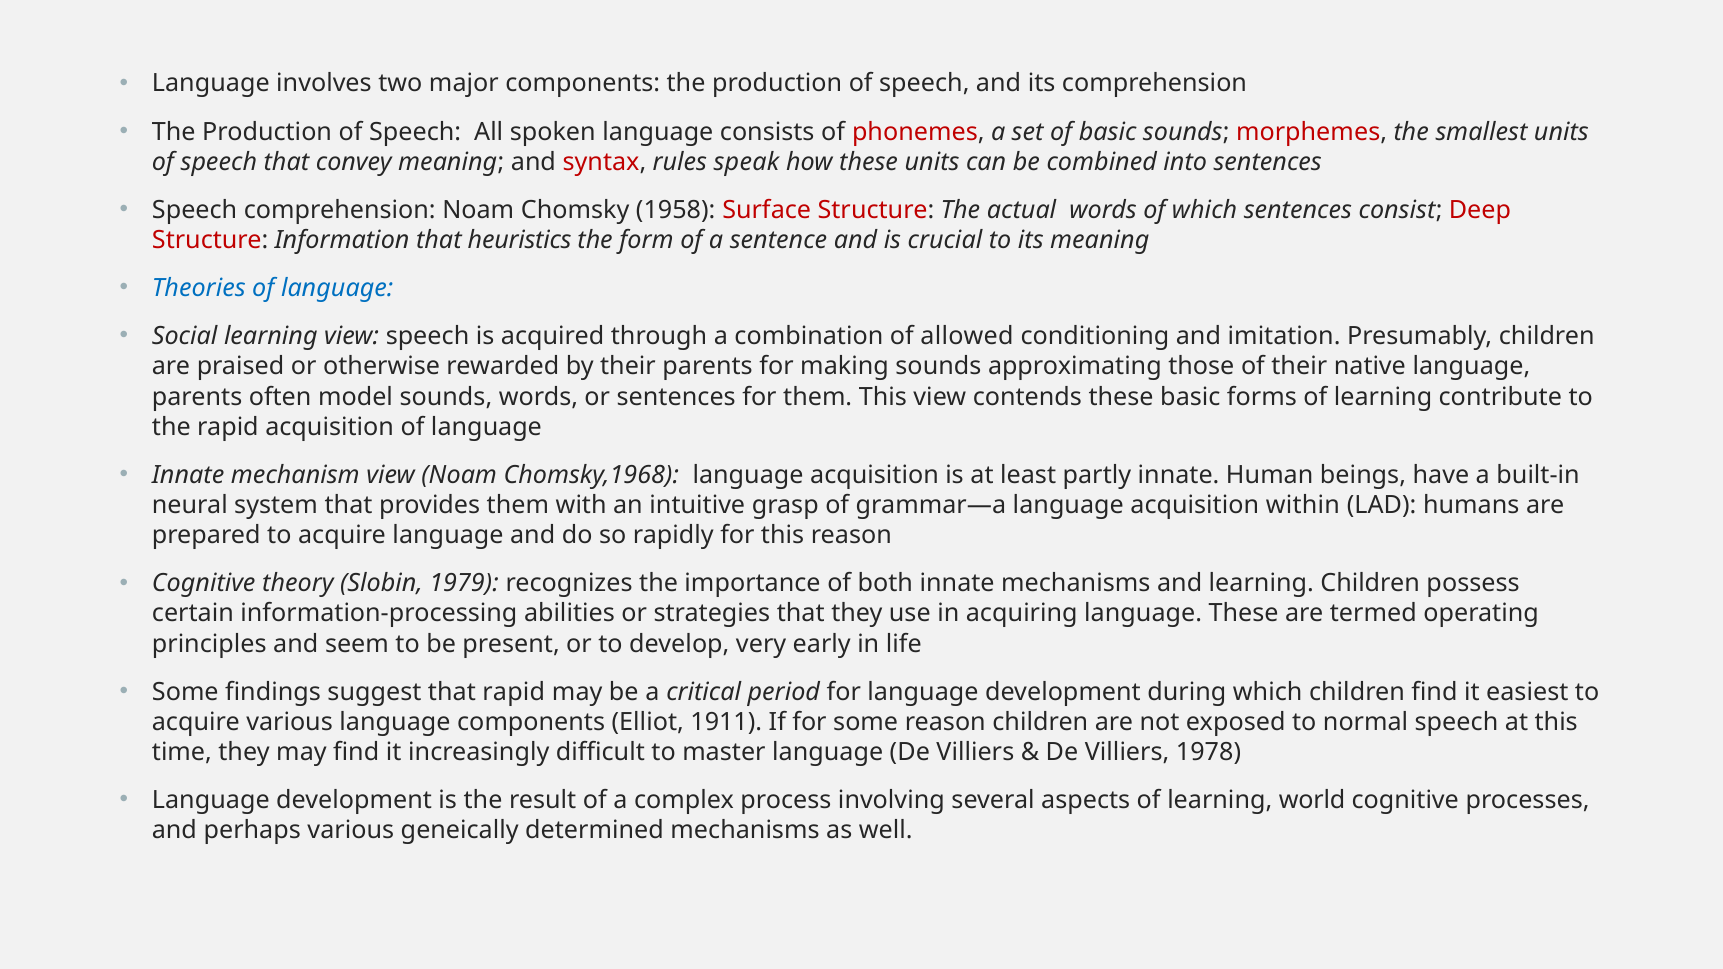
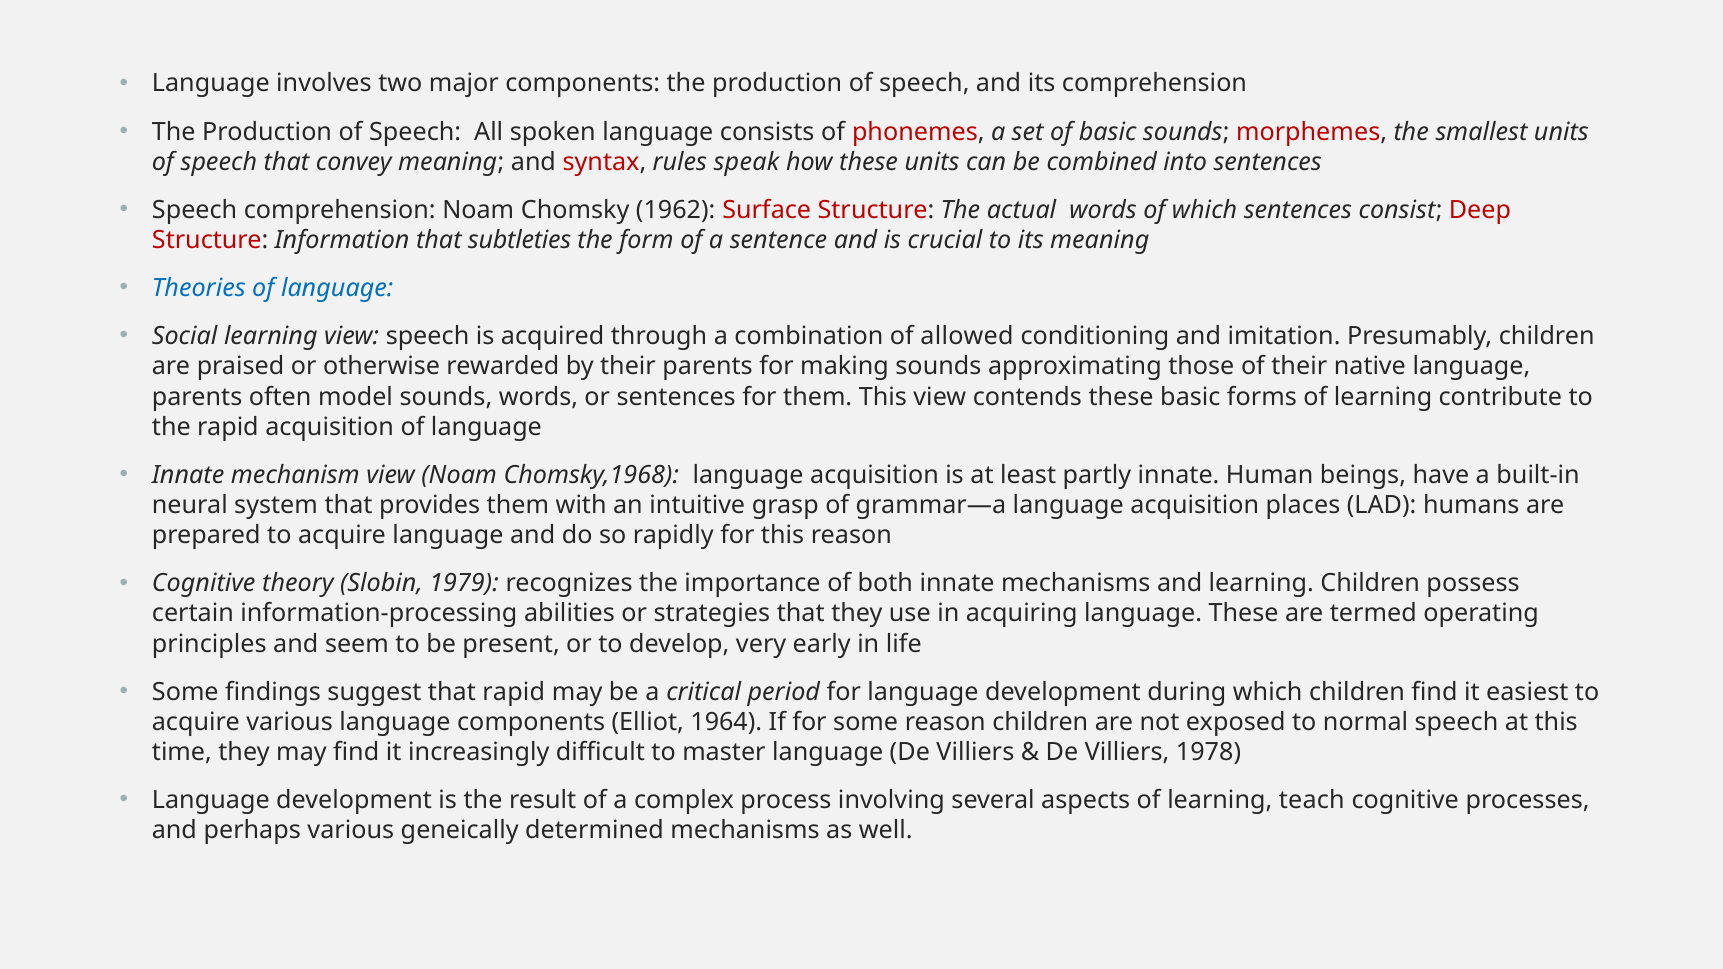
1958: 1958 -> 1962 (676, 210)
heuristics: heuristics -> subtleties (520, 240)
within: within -> places (1303, 505)
1911: 1911 -> 1964 (726, 722)
world: world -> teach (1312, 801)
